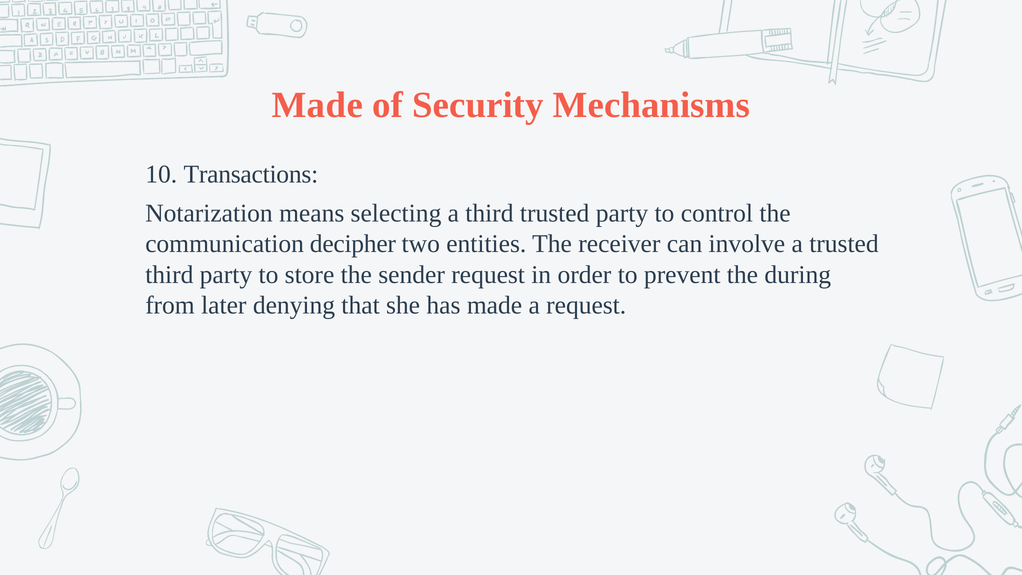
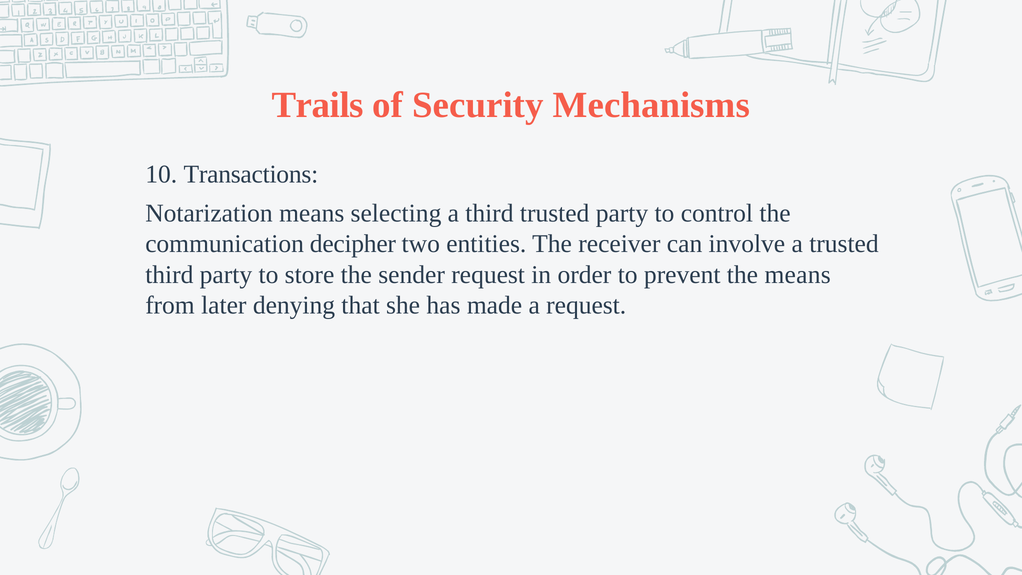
Made: Made -> Trails (318, 105)
the during: during -> means (798, 275)
